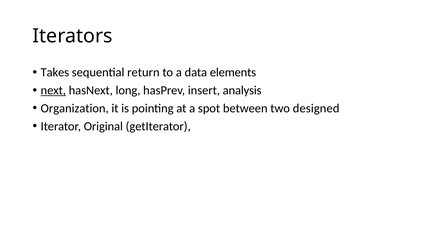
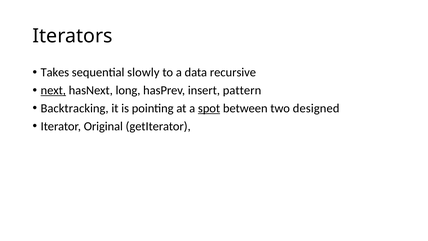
return: return -> slowly (143, 72)
elements: elements -> recursive (233, 72)
analysis: analysis -> pattern (242, 90)
Organization: Organization -> Backtracking (75, 108)
spot underline: none -> present (209, 108)
